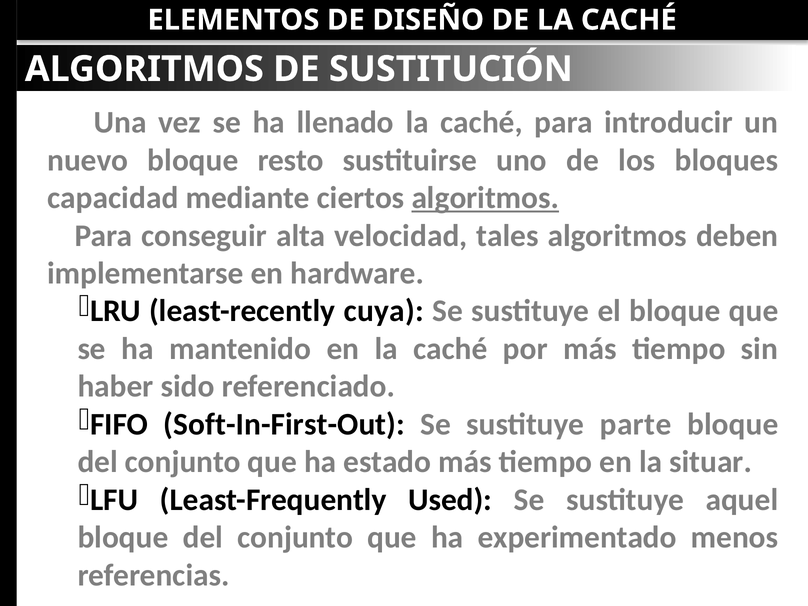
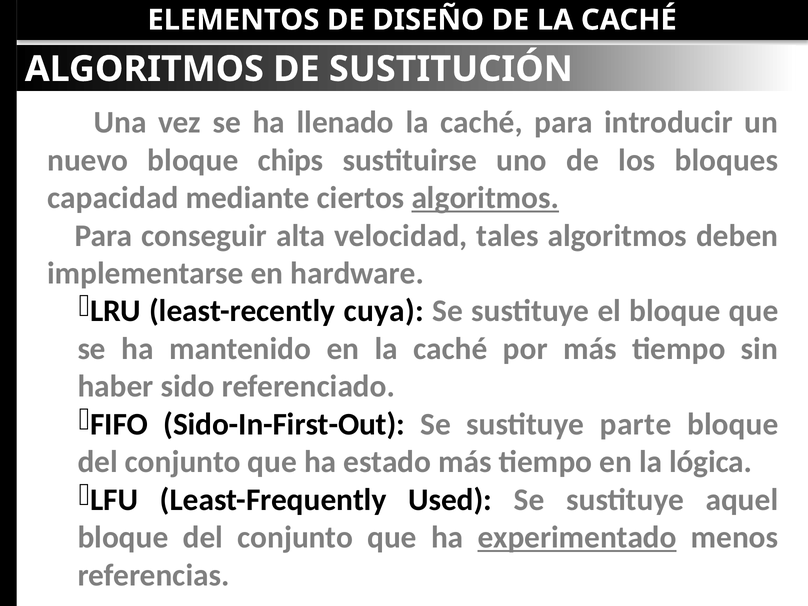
resto: resto -> chips (291, 160)
Soft-In-First-Out: Soft-In-First-Out -> Sido-In-First-Out (284, 424)
situar: situar -> lógica (711, 462)
experimentado underline: none -> present (577, 537)
